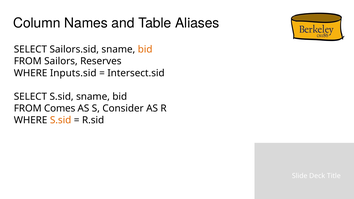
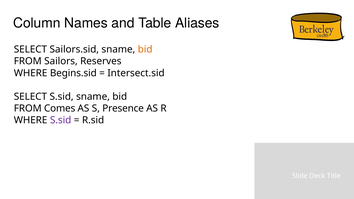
Inputs.sid: Inputs.sid -> Begins.sid (73, 73)
Consider: Consider -> Presence (123, 109)
S.sid colour: orange -> purple (61, 120)
